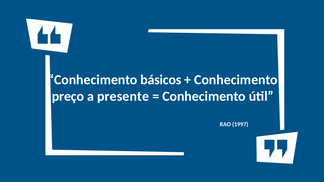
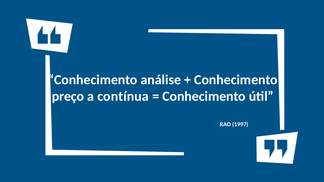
básicos: básicos -> análise (161, 80)
presente: presente -> contínua (123, 96)
